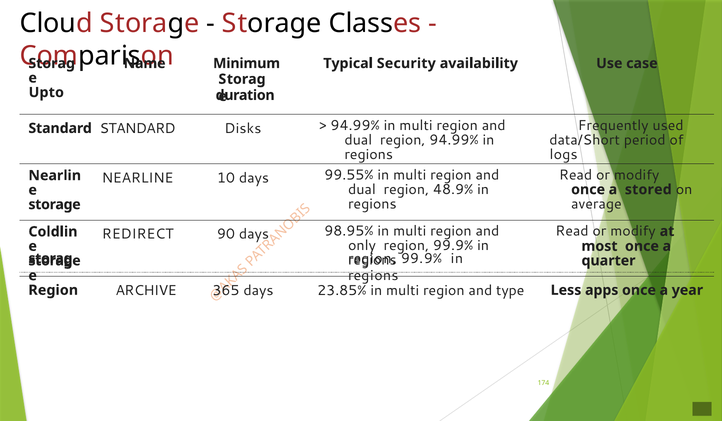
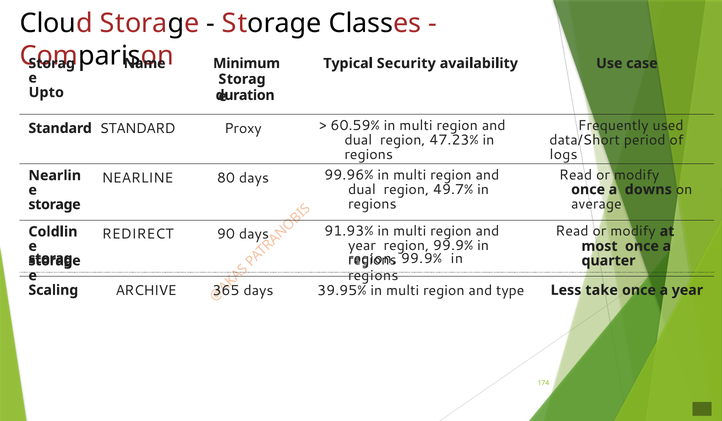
Disks: Disks -> Proxy (243, 129)
94.99%: 94.99% -> 60.59% (355, 126)
region 94.99%: 94.99% -> 47.23% (454, 140)
10: 10 -> 80 (226, 178)
99.55%: 99.55% -> 99.96% (349, 175)
48.9%: 48.9% -> 49.7% (453, 190)
stored: stored -> downs (648, 190)
98.95%: 98.95% -> 91.93% (349, 231)
only: only -> year (362, 246)
Region: Region -> Scaling (53, 290)
23.85%: 23.85% -> 39.95% (342, 291)
apps: apps -> take (602, 290)
